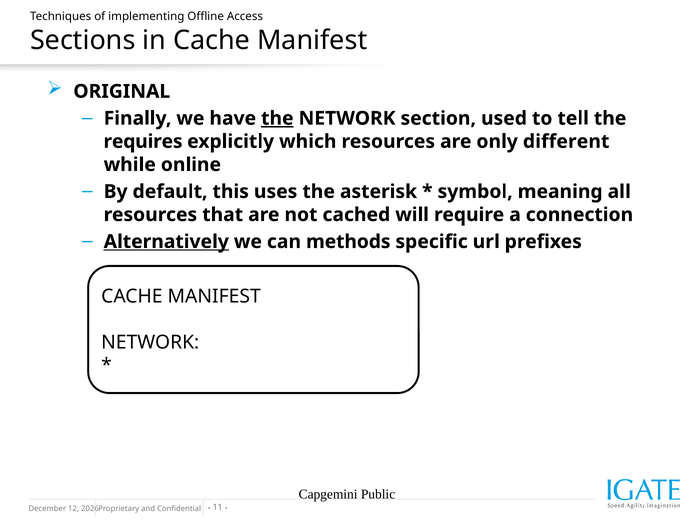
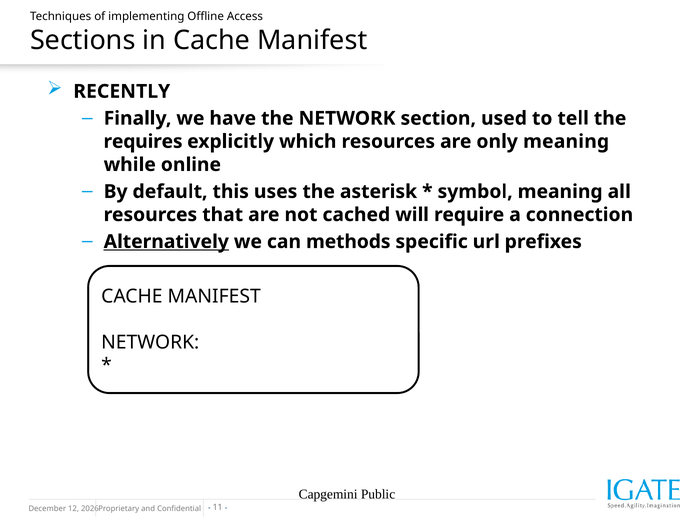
ORIGINAL: ORIGINAL -> RECENTLY (122, 92)
the underline: present -> none (277, 118)
only different: different -> meaning (566, 142)
